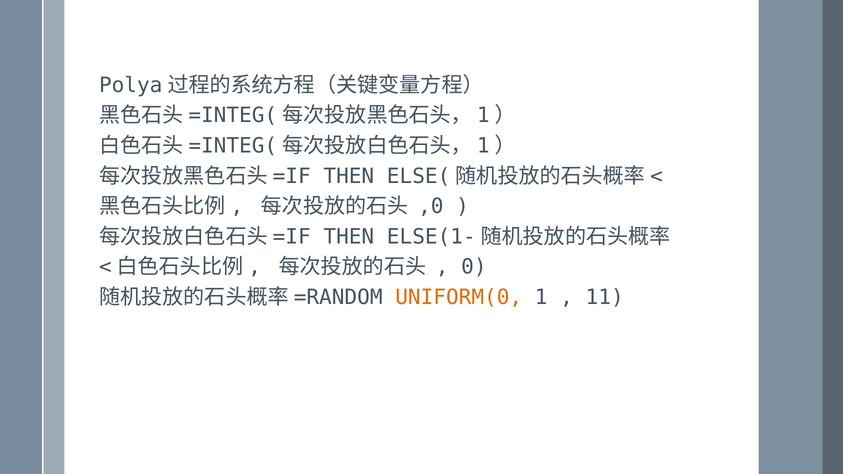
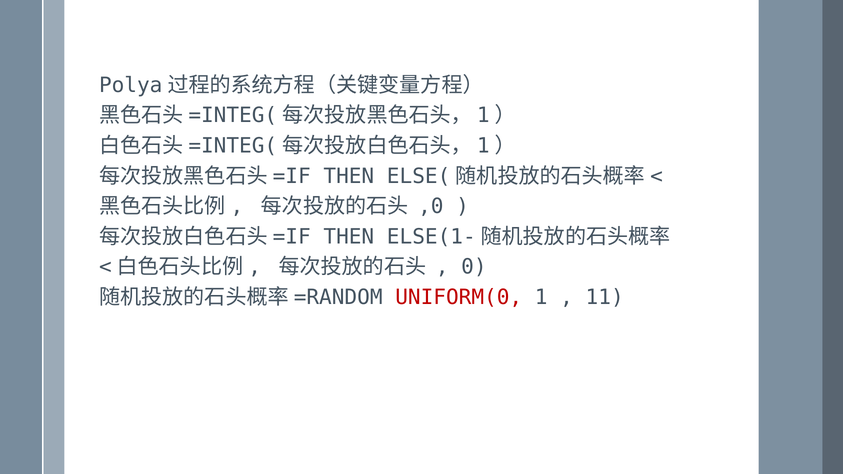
UNIFORM(0 colour: orange -> red (459, 298)
